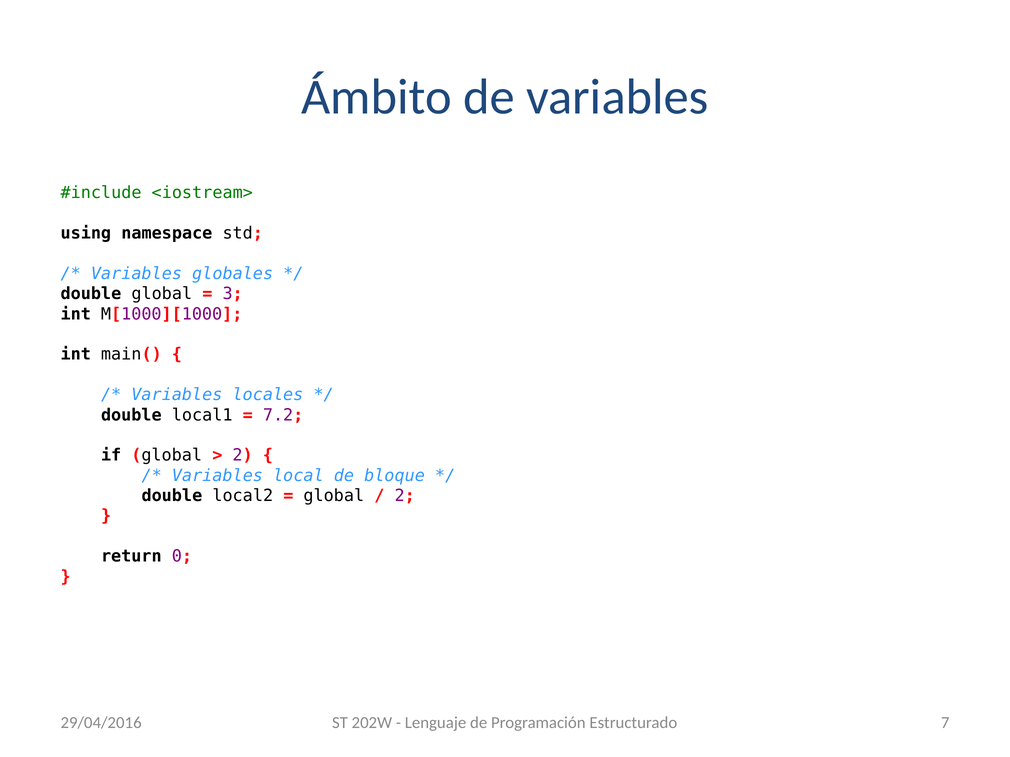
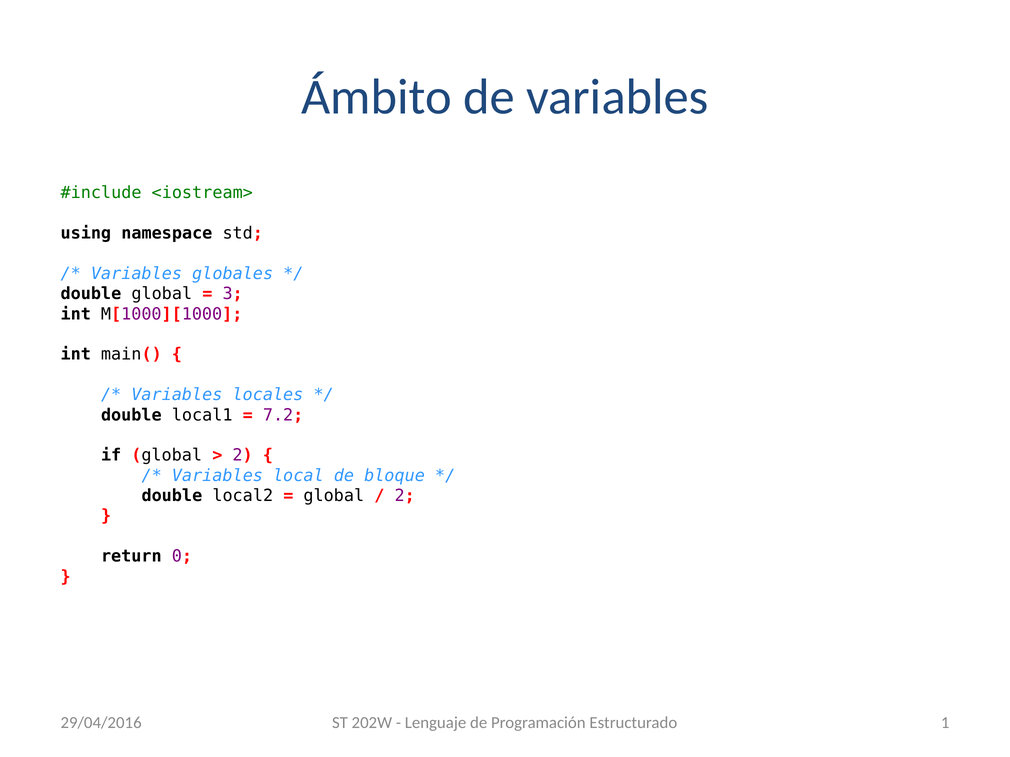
7: 7 -> 1 (945, 723)
